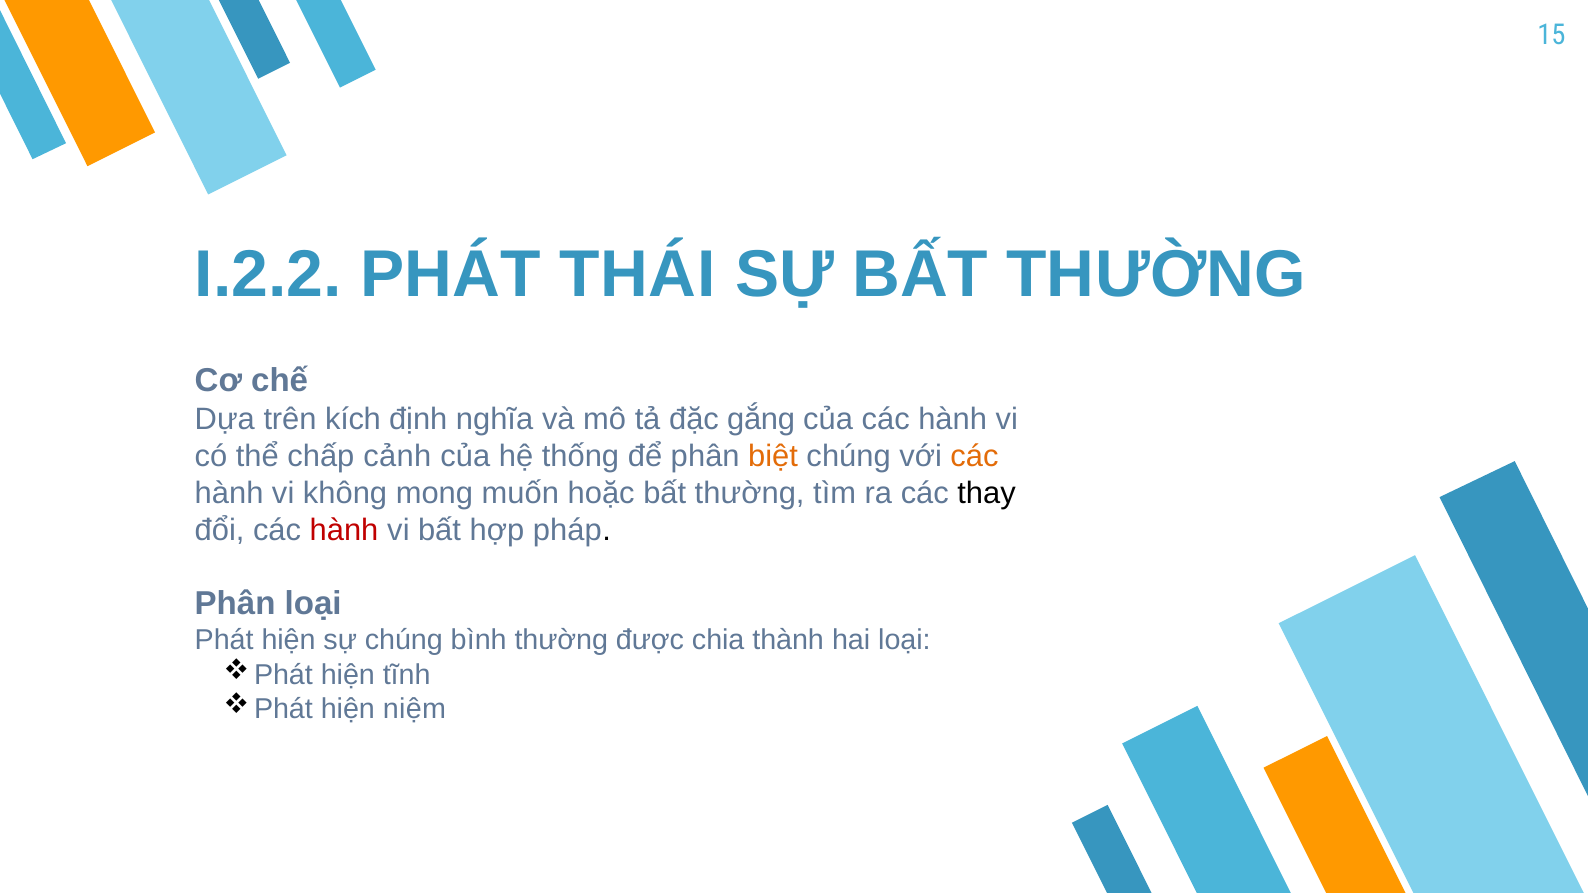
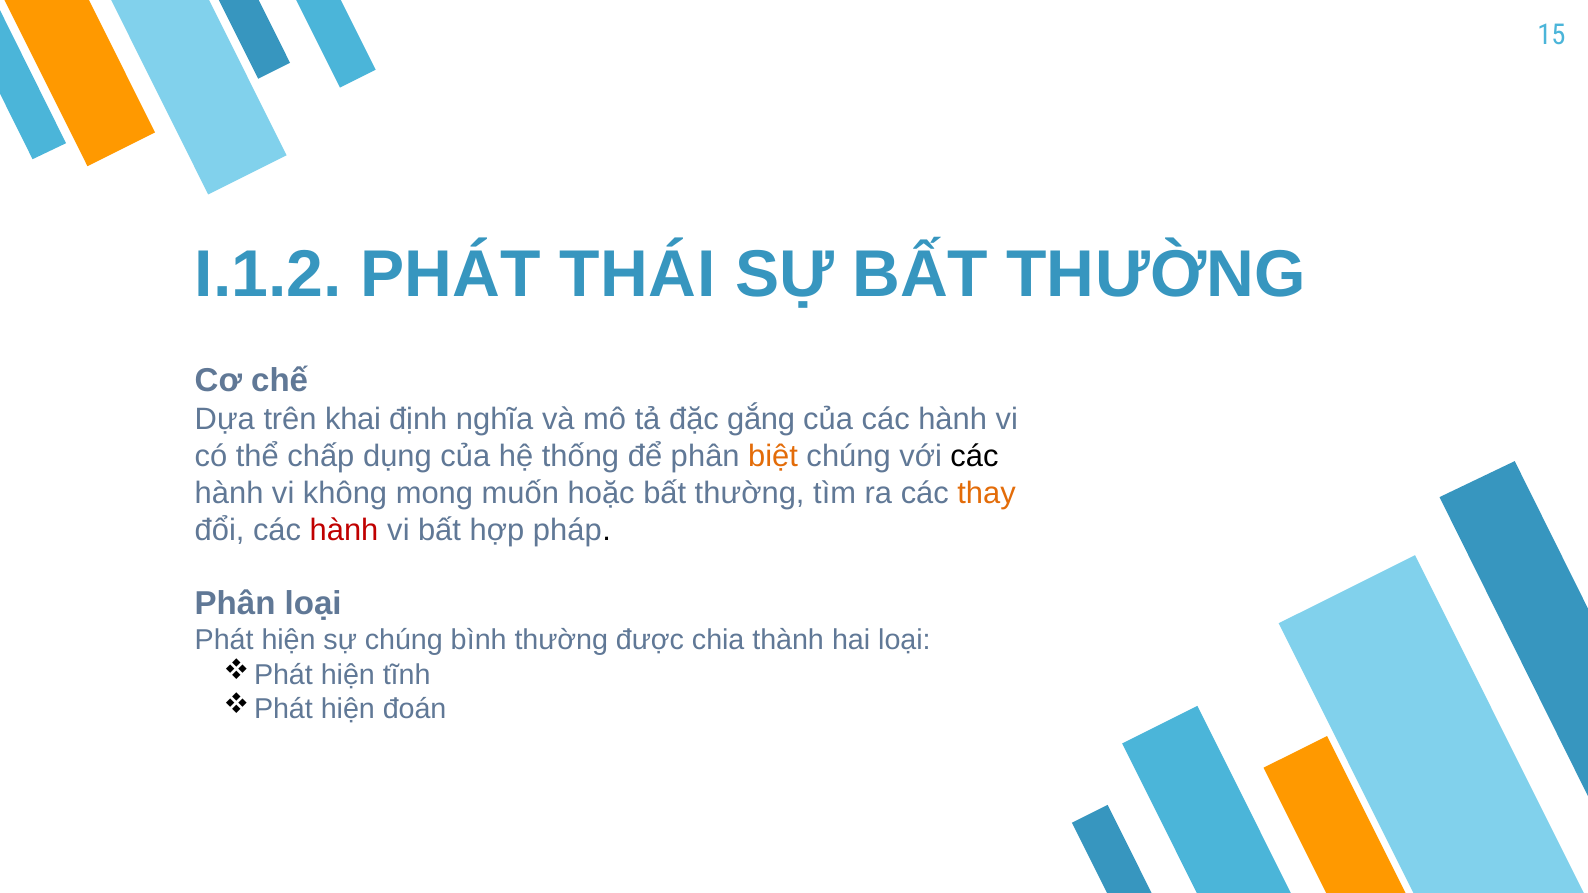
I.2.2: I.2.2 -> I.1.2 (268, 275)
kích: kích -> khai (353, 419)
cảnh: cảnh -> dụng (397, 456)
các colour: orange -> black (975, 456)
thay colour: black -> orange (987, 494)
niệm: niệm -> đoán (415, 709)
